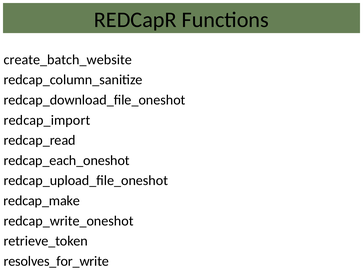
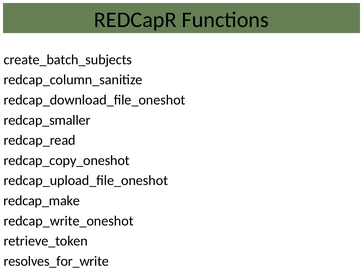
create_batch_website: create_batch_website -> create_batch_subjects (68, 60)
redcap_import: redcap_import -> redcap_smaller (47, 120)
redcap_each_oneshot: redcap_each_oneshot -> redcap_copy_oneshot (67, 161)
